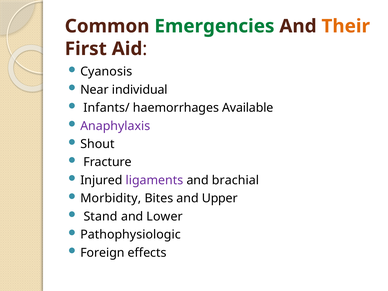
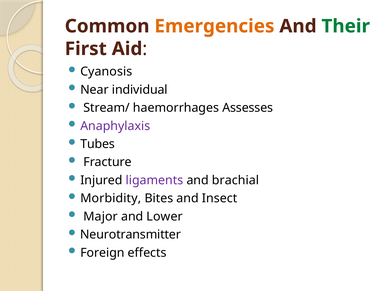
Emergencies colour: green -> orange (214, 26)
Their colour: orange -> green (346, 26)
Infants/: Infants/ -> Stream/ (107, 108)
Available: Available -> Assesses (248, 108)
Shout: Shout -> Tubes (98, 144)
Upper: Upper -> Insect (220, 198)
Stand: Stand -> Major (101, 216)
Pathophysiologic: Pathophysiologic -> Neurotransmitter (131, 235)
